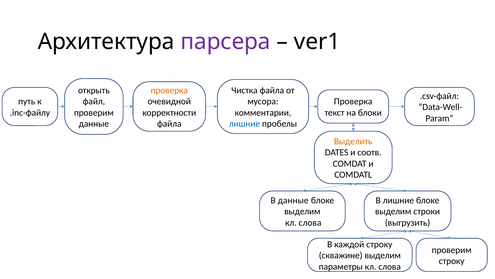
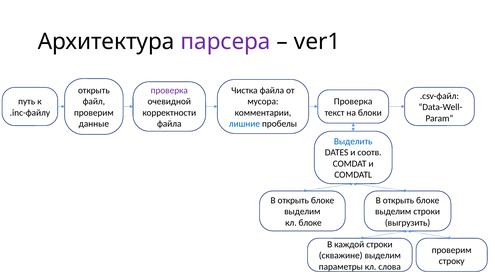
проверка colour: orange -> purple (169, 90)
Выделить colour: orange -> blue (353, 141)
данные: данные -> открыть (293, 200)
лишние: лишние -> открыть (398, 200)
слова: слова -> блоке (310, 222)
каждой строку: строку -> строки (379, 244)
